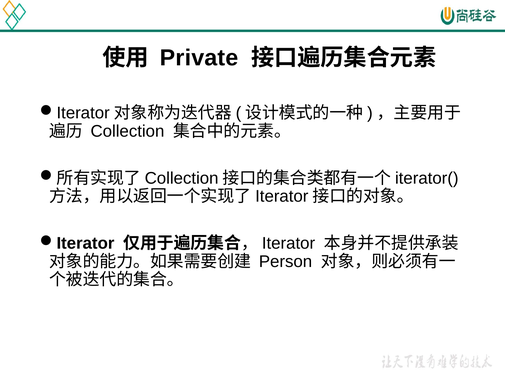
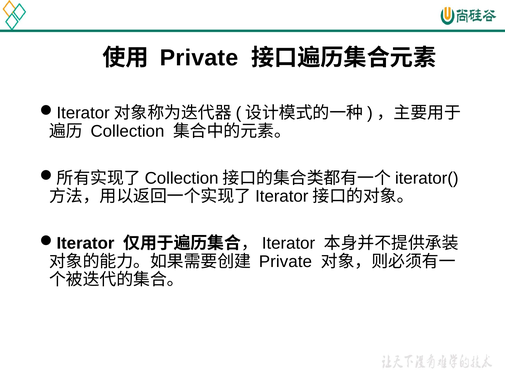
Person: Person -> Private (285, 261)
